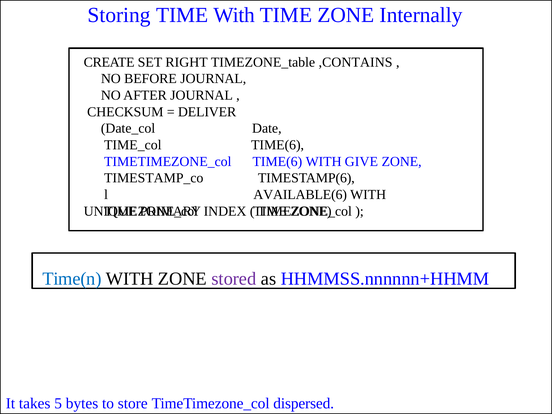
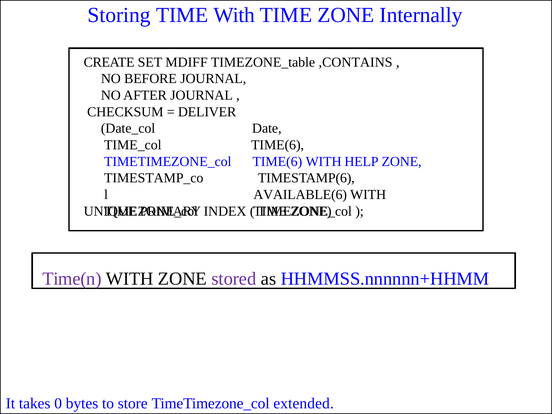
RIGHT: RIGHT -> MDIFF (187, 62)
GIVE: GIVE -> HELP (362, 162)
Time(n colour: blue -> purple (72, 279)
5: 5 -> 0 (58, 403)
dispersed: dispersed -> extended (304, 403)
